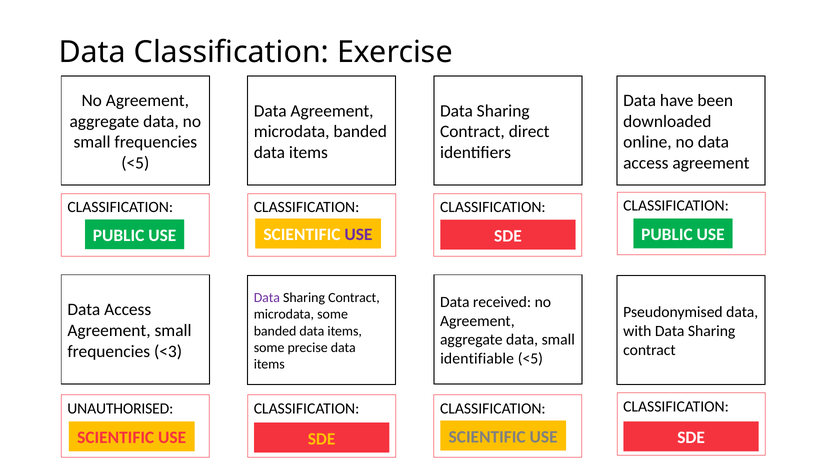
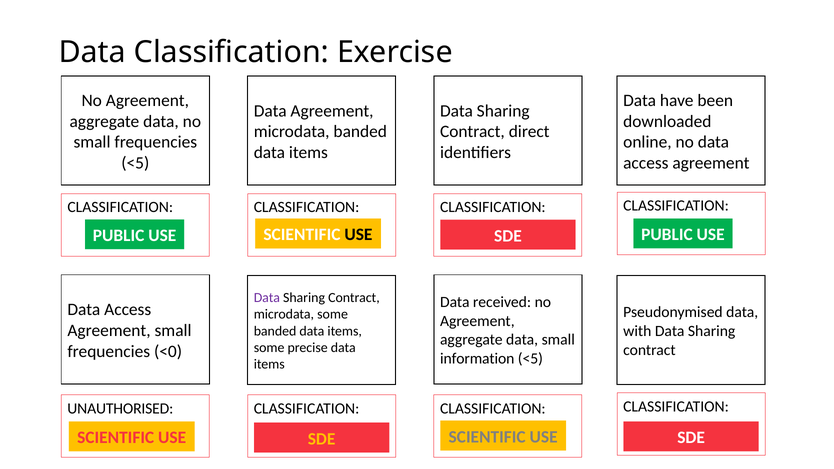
USE colour: purple -> black (358, 235)
<3: <3 -> <0 (168, 352)
identifiable: identifiable -> information (477, 359)
